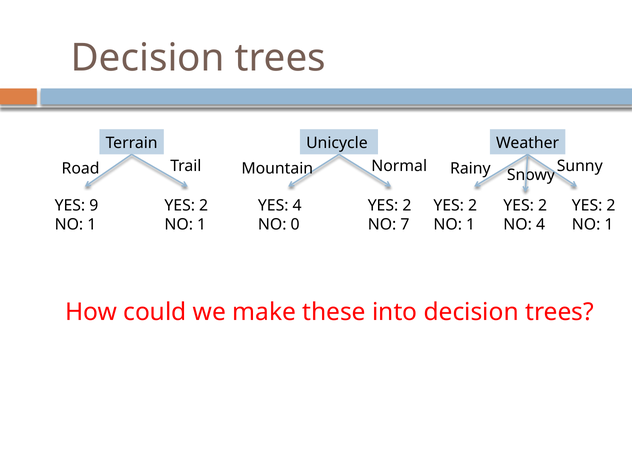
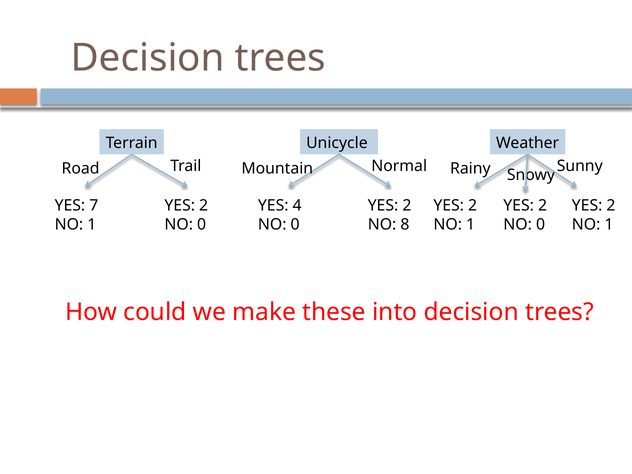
9: 9 -> 7 (94, 206)
1: 1 -> 0 (202, 225)
7: 7 -> 8 (405, 225)
4: 4 -> 0 (541, 225)
